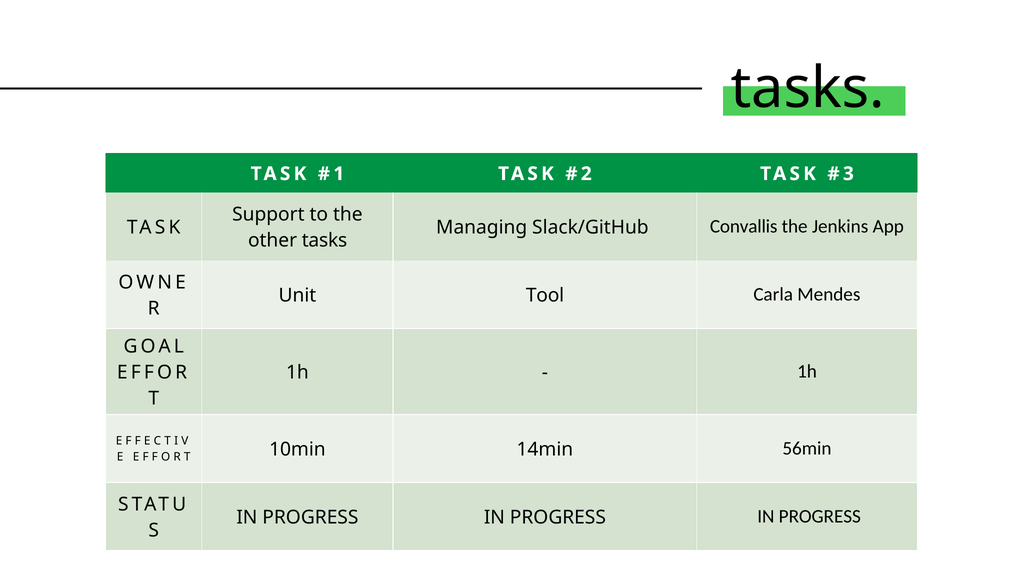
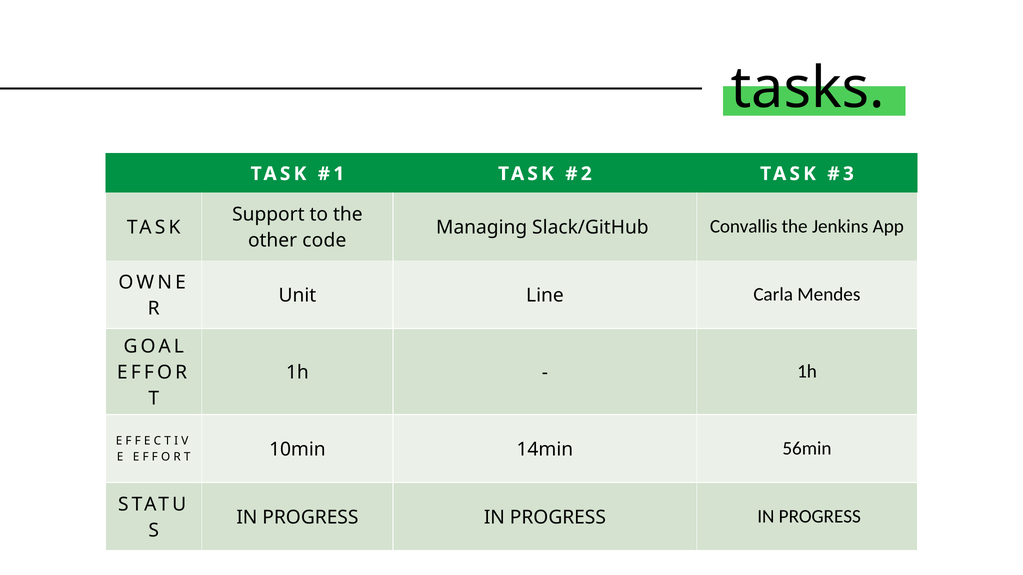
other tasks: tasks -> code (324, 241)
Tool: Tool -> Line (545, 296)
